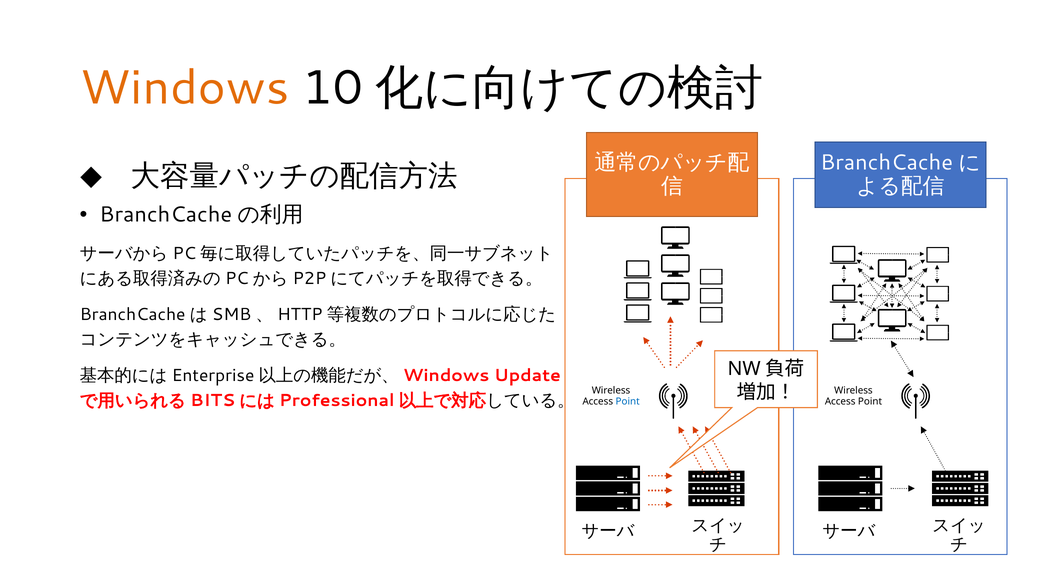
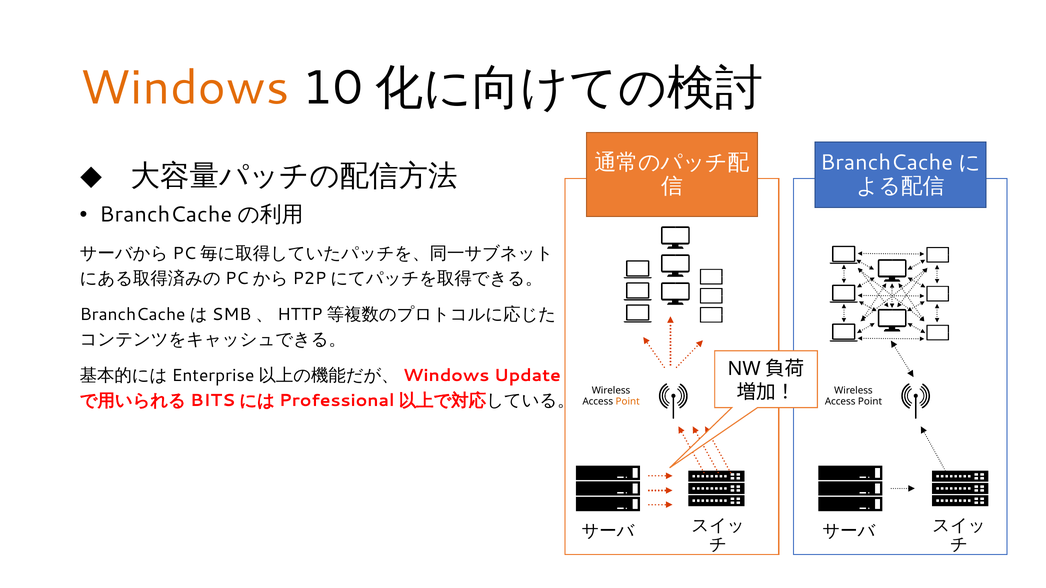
Point colour: blue -> orange (628, 402)
